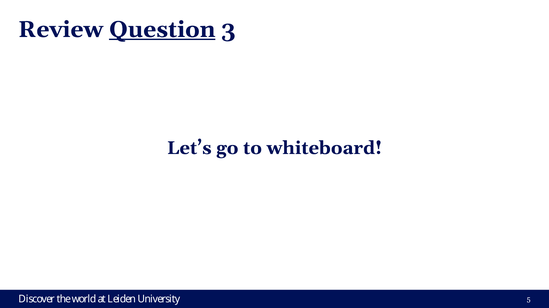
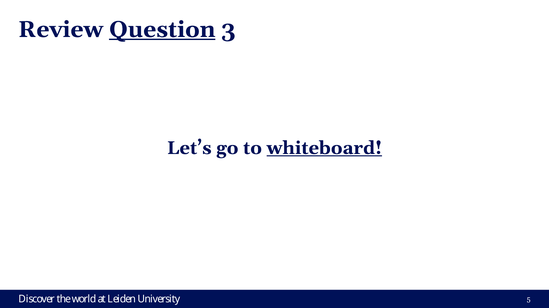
whiteboard underline: none -> present (324, 148)
